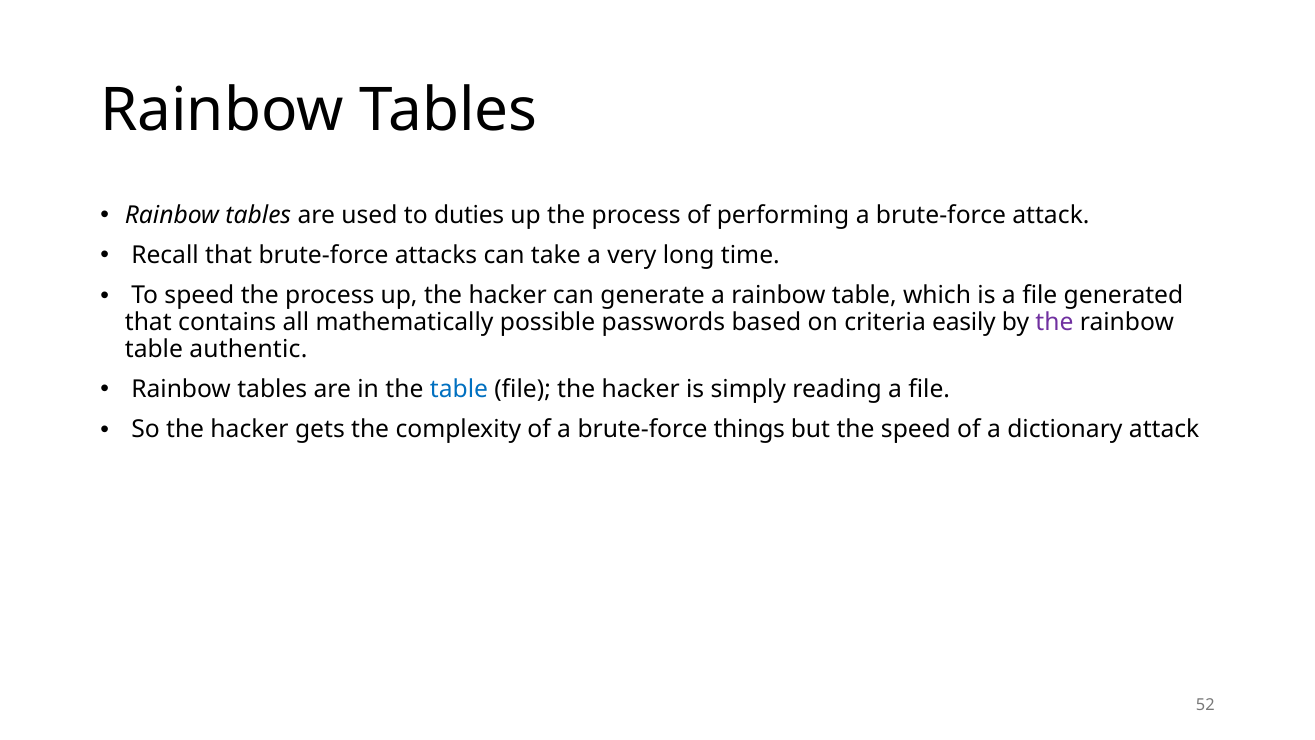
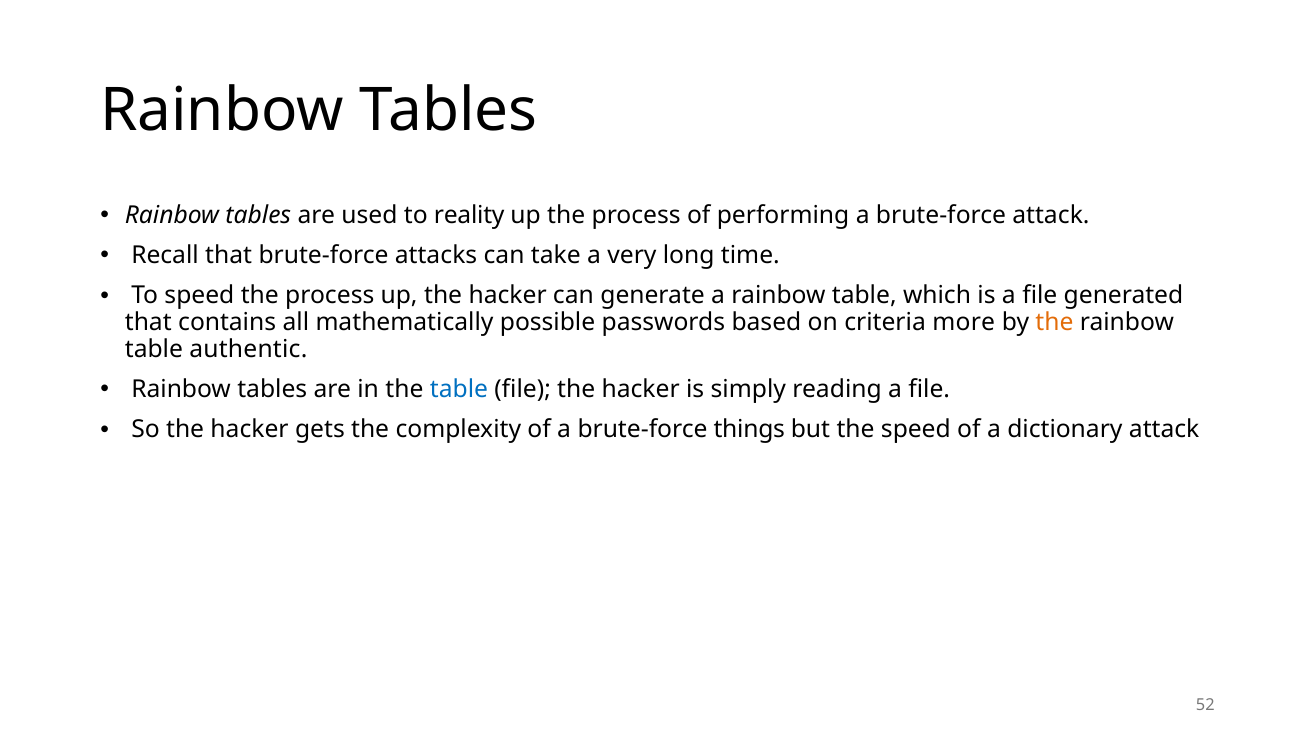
duties: duties -> reality (469, 215)
easily: easily -> more (964, 322)
the colour: purple -> orange (1054, 322)
